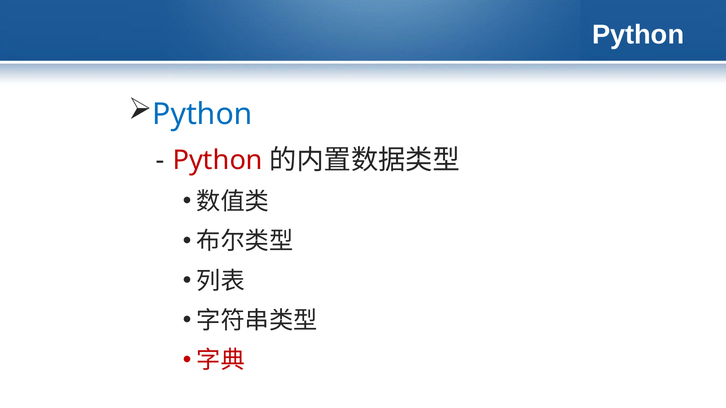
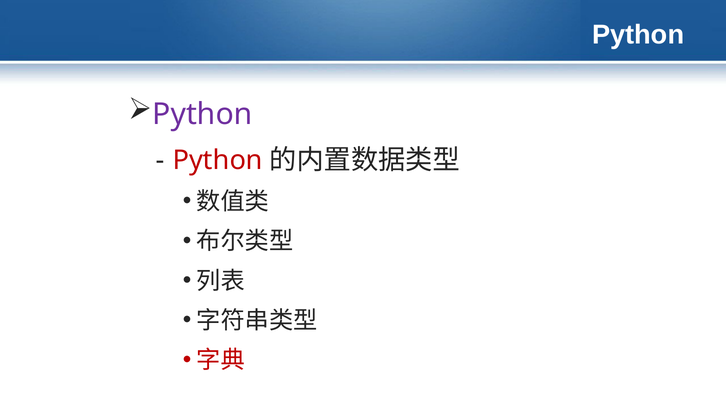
Python colour: blue -> purple (202, 114)
